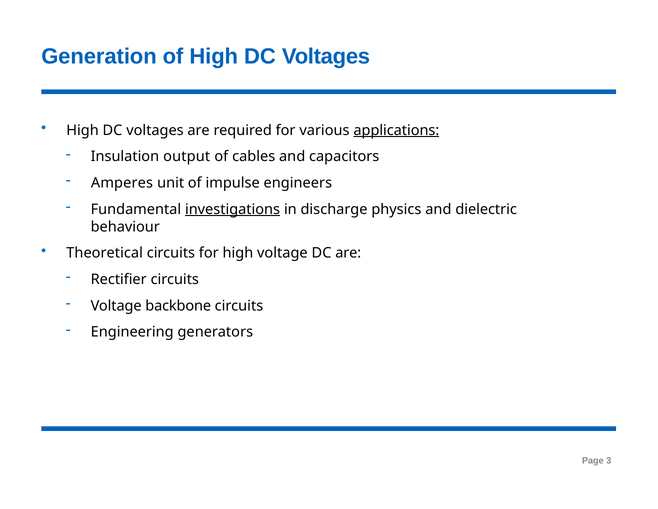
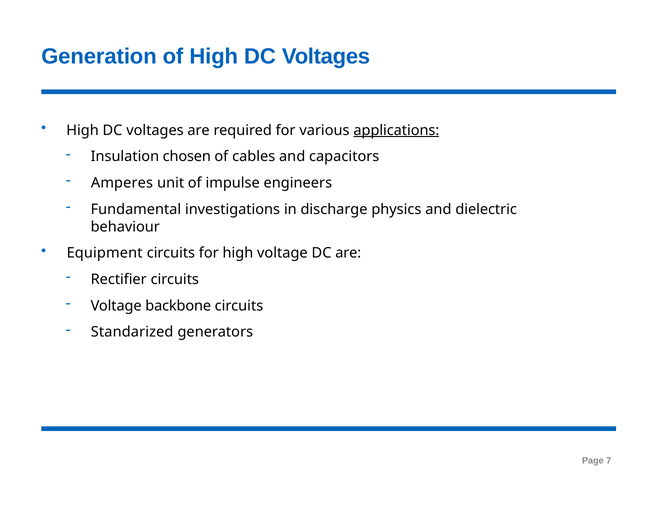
output: output -> chosen (187, 156)
investigations underline: present -> none (233, 209)
Theoretical: Theoretical -> Equipment (105, 253)
Engineering: Engineering -> Standarized (132, 332)
3: 3 -> 7 (609, 460)
